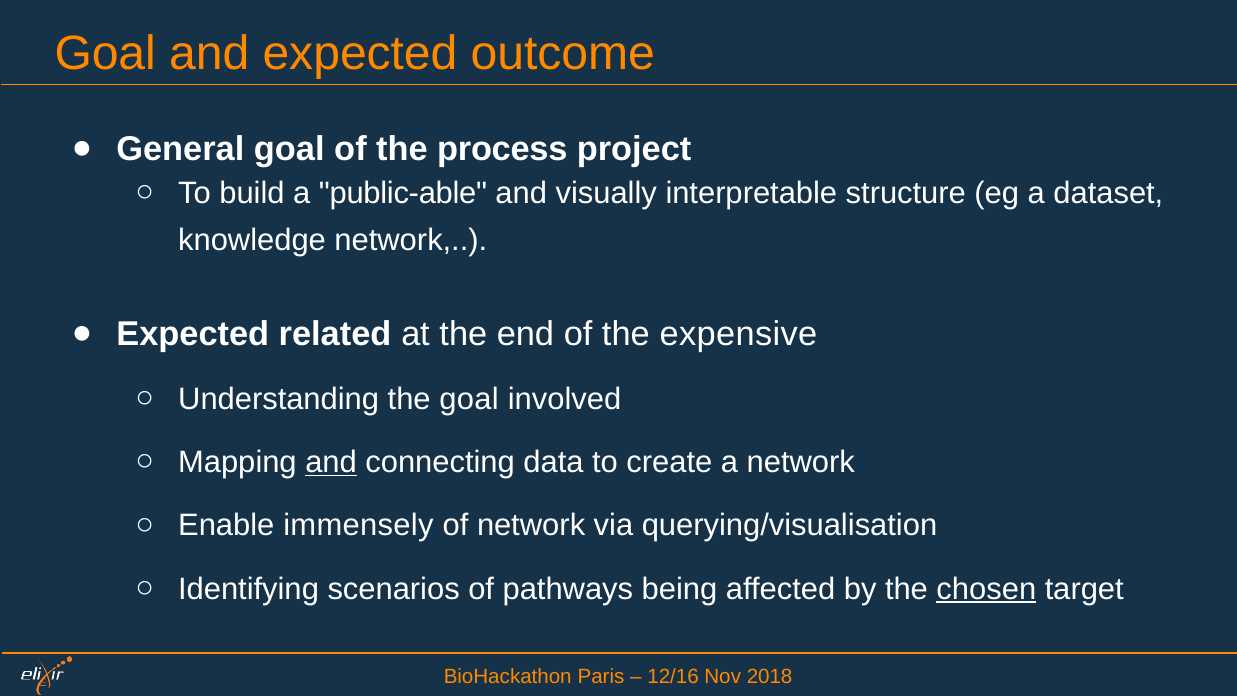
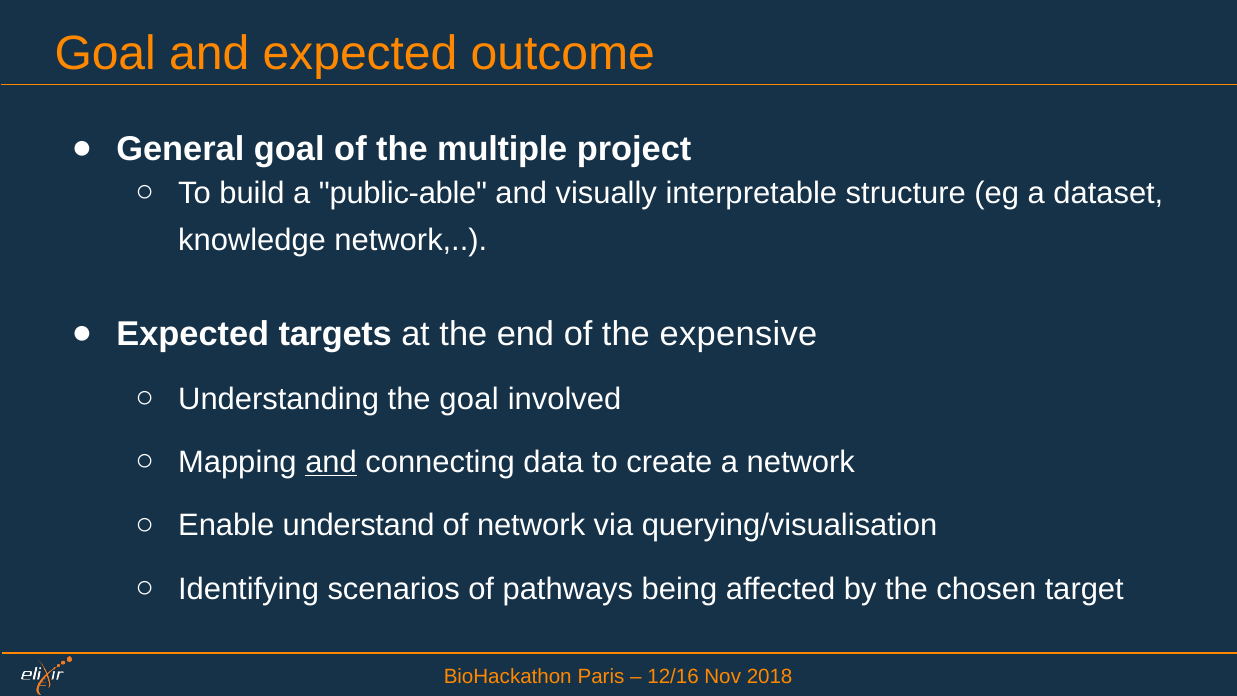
process: process -> multiple (502, 149)
related: related -> targets (335, 334)
immensely: immensely -> understand (359, 525)
chosen underline: present -> none (986, 589)
